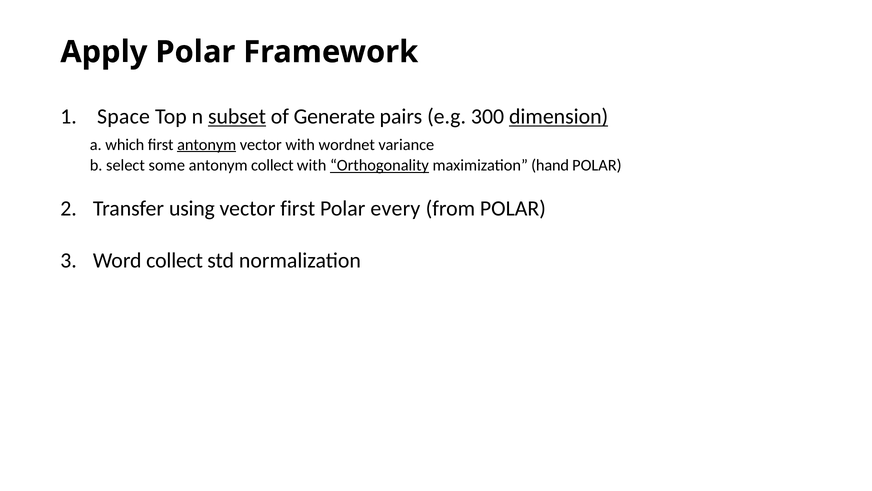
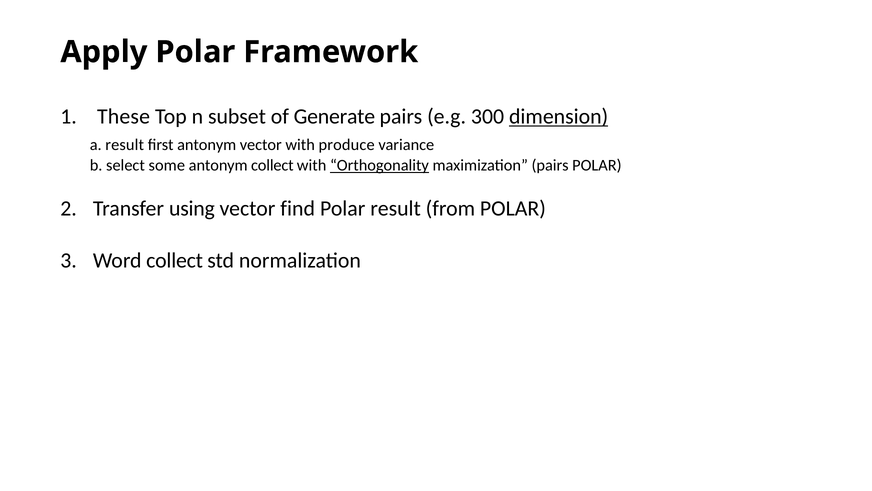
Space: Space -> These (124, 117)
subset underline: present -> none (237, 117)
a which: which -> result (125, 145)
antonym underline: present -> none (207, 145)
wordnet: wordnet -> produce (347, 145)
maximization hand: hand -> pairs (550, 165)
vector first: first -> find (298, 208)
Polar every: every -> result (396, 208)
